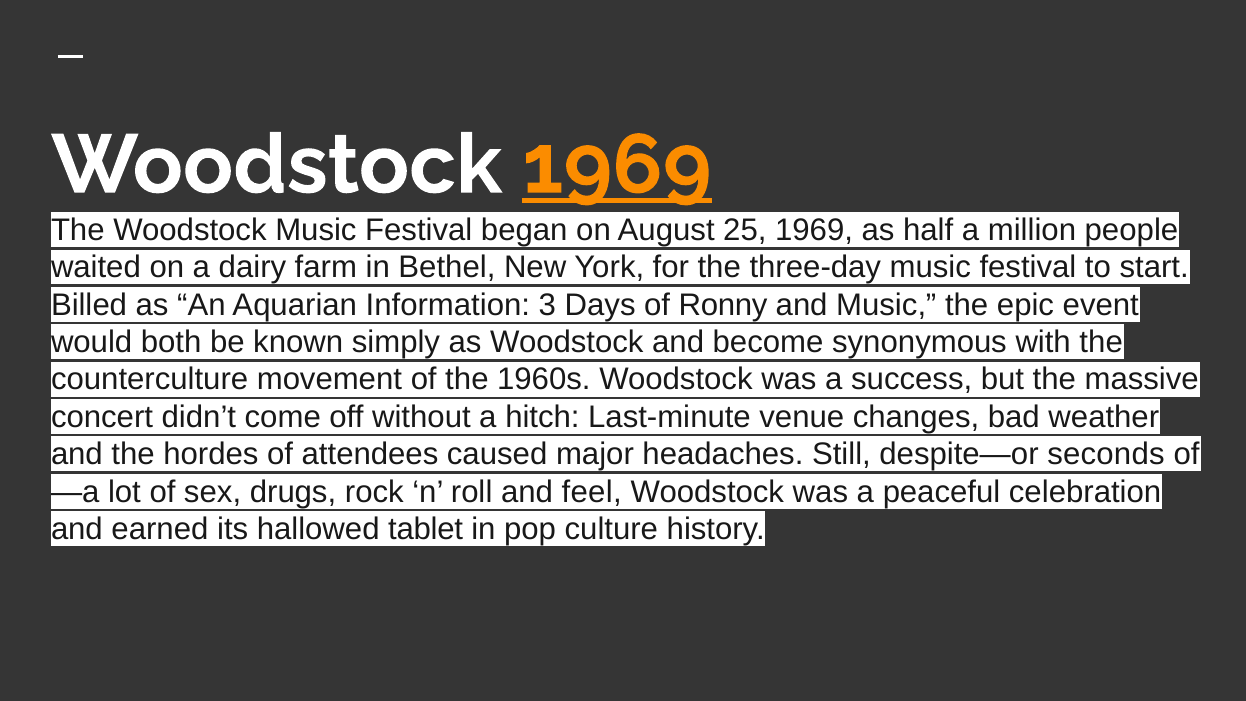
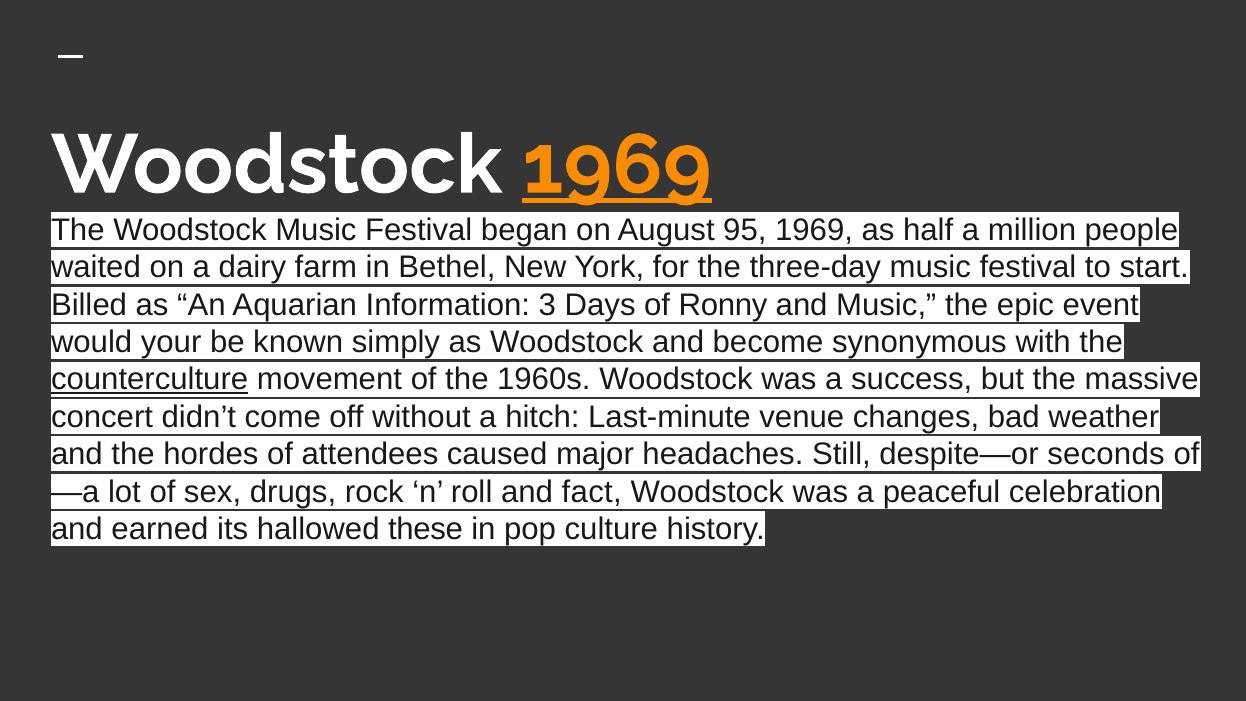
25: 25 -> 95 (745, 230)
both: both -> your (171, 342)
counterculture underline: none -> present (150, 380)
feel: feel -> fact (592, 492)
tablet: tablet -> these (426, 529)
